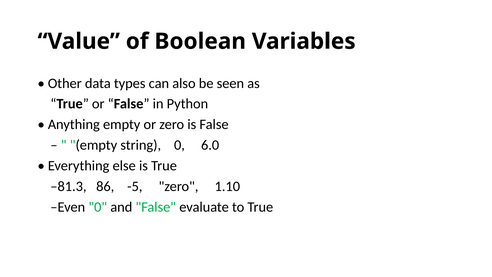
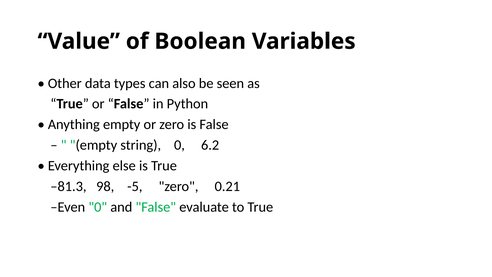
6.0: 6.0 -> 6.2 (210, 145)
86: 86 -> 98 (105, 186)
1.10: 1.10 -> 0.21 (227, 186)
